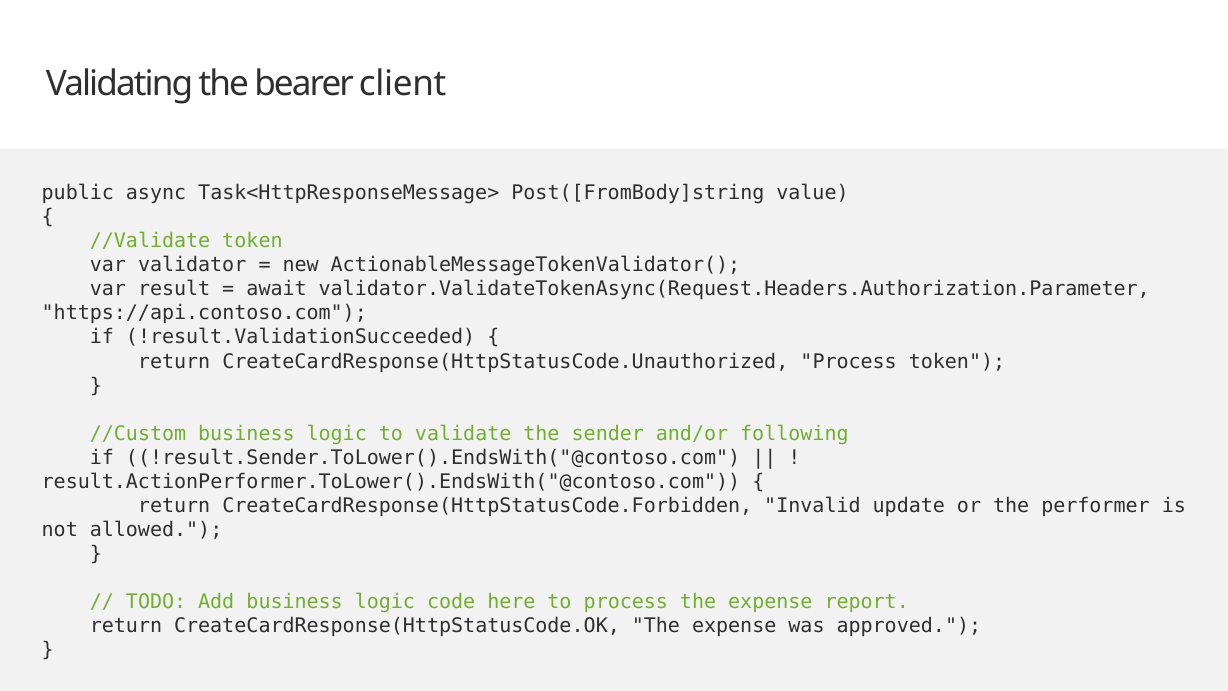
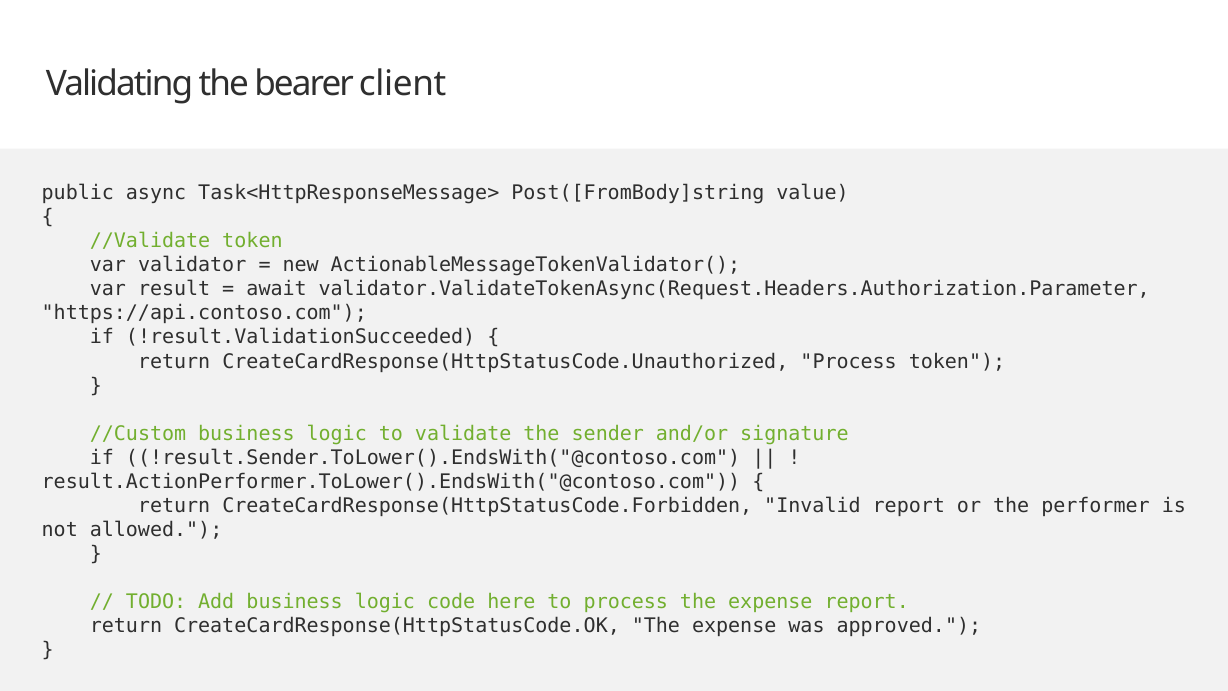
following: following -> signature (794, 433)
Invalid update: update -> report (909, 506)
